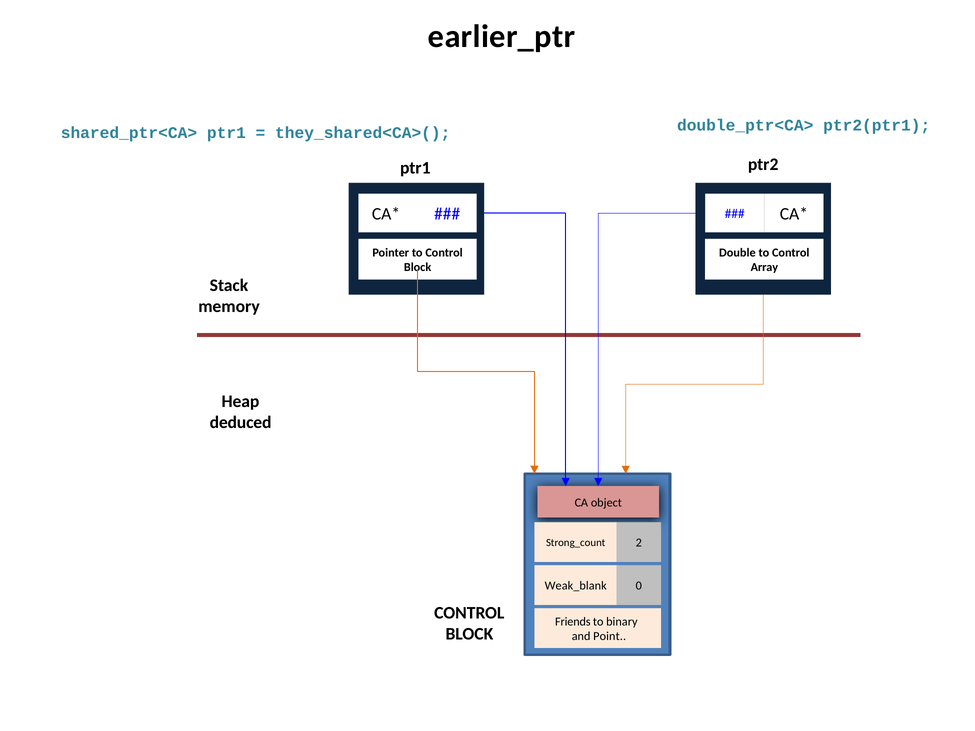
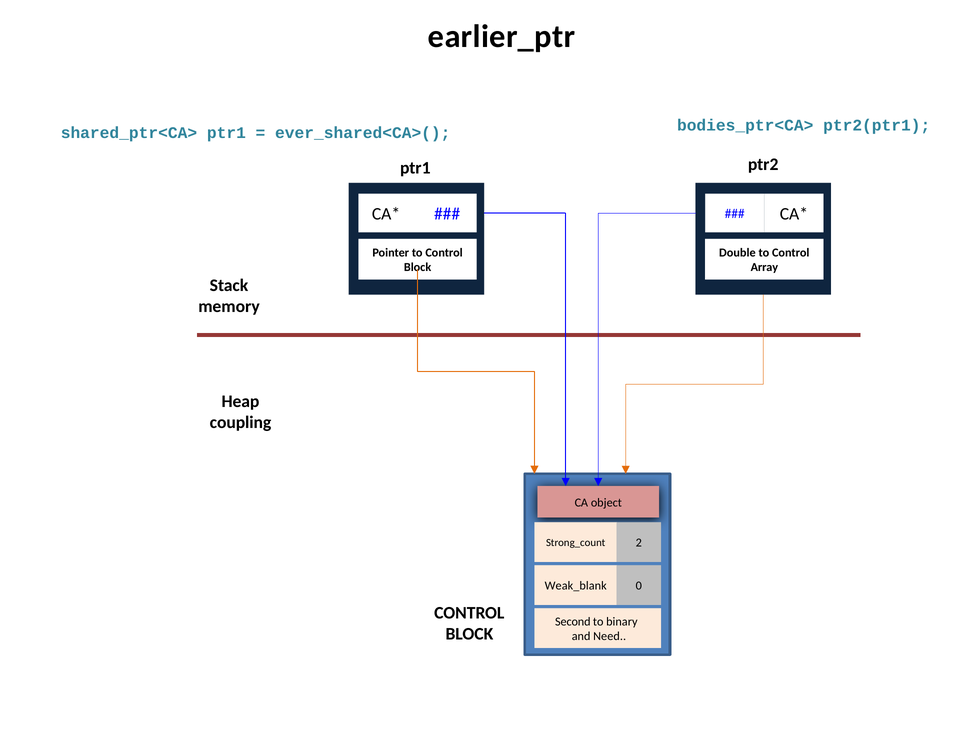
double_ptr<CA>: double_ptr<CA> -> bodies_ptr<CA> (745, 125)
they_shared<CA>(: they_shared<CA>( -> ever_shared<CA>( (363, 133)
deduced: deduced -> coupling (241, 423)
Friends: Friends -> Second (573, 622)
Point: Point -> Need (610, 636)
